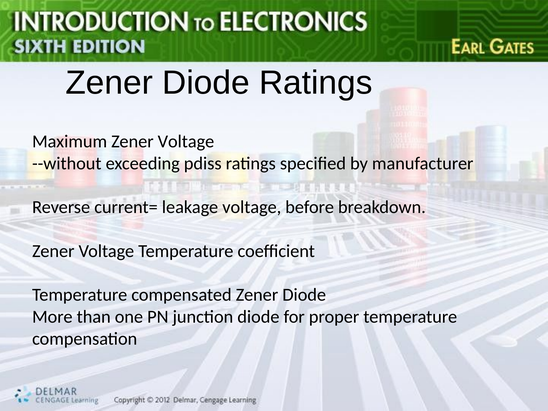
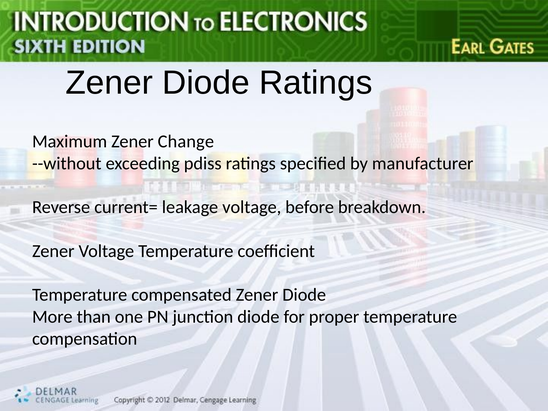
Maximum Zener Voltage: Voltage -> Change (186, 141)
